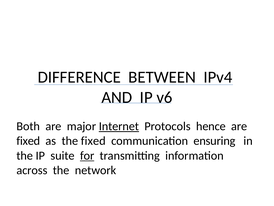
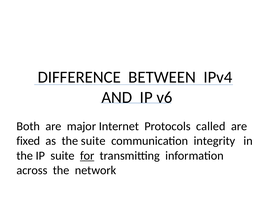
Internet underline: present -> none (119, 126)
hence: hence -> called (211, 126)
the fixed: fixed -> suite (93, 141)
ensuring: ensuring -> integrity (214, 141)
